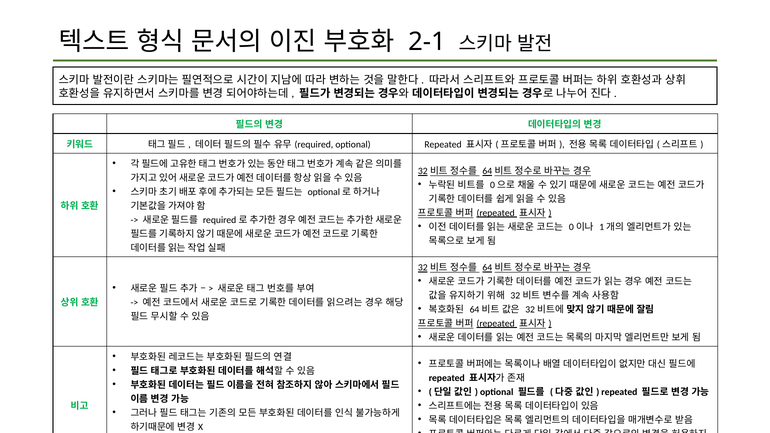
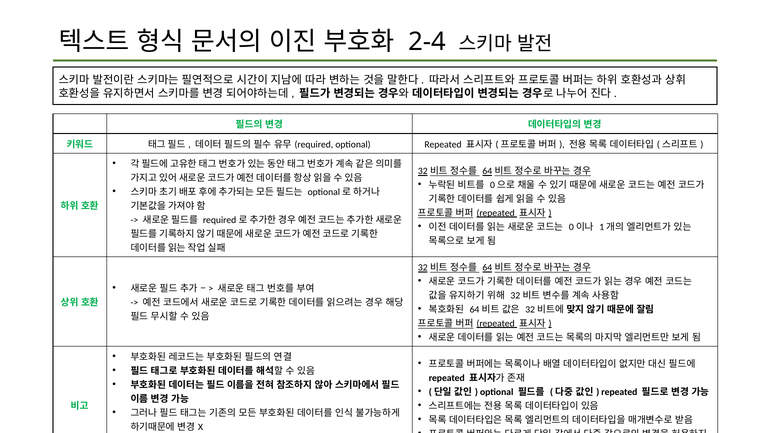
2-1: 2-1 -> 2-4 (427, 42)
